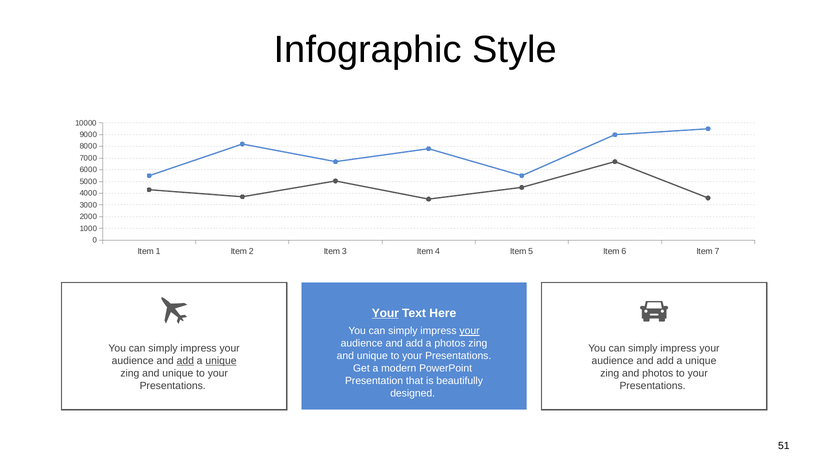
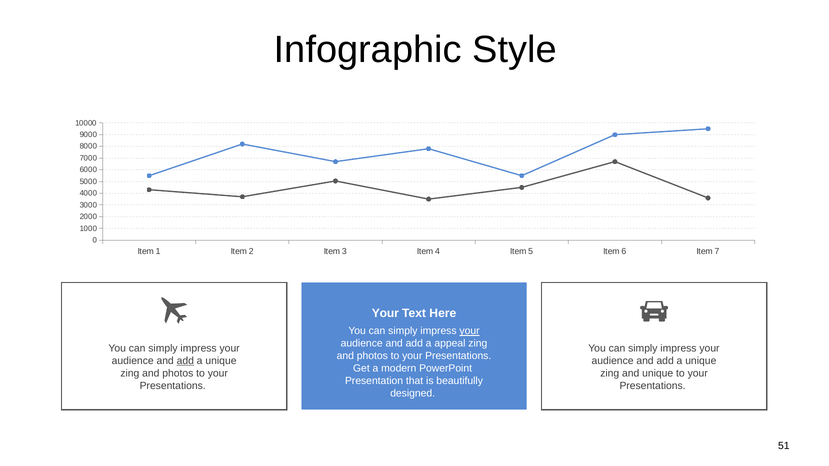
Your underline: present -> none (385, 313)
a photos: photos -> appeal (450, 344)
unique: unique -> photos (372, 356)
unique underline: present -> none (221, 361)
unique: unique -> photos (178, 374)
and photos: photos -> unique (658, 374)
